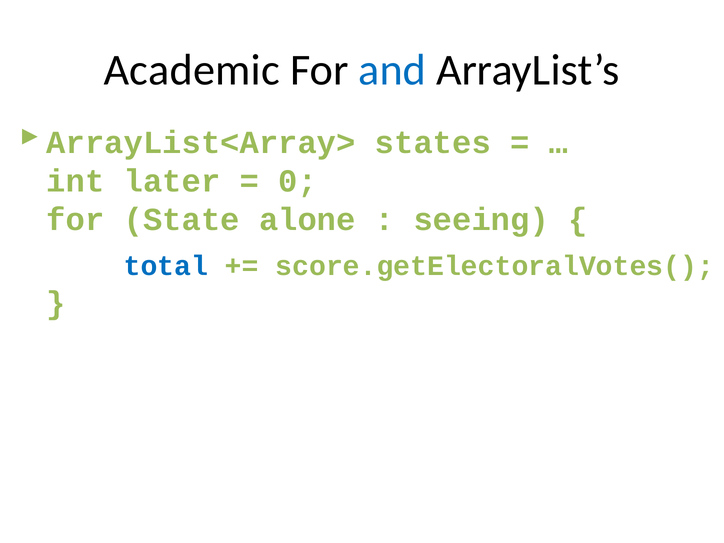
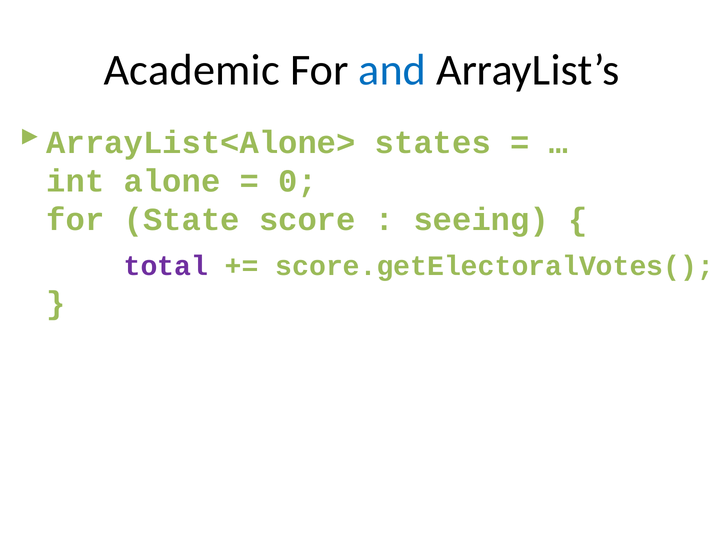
ArrayList<Array>: ArrayList<Array> -> ArrayList<Alone> (201, 142)
later: later -> alone (172, 181)
alone: alone -> score (307, 220)
total colour: blue -> purple (166, 266)
